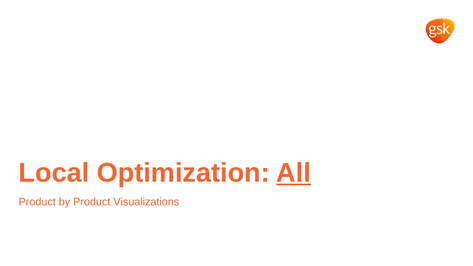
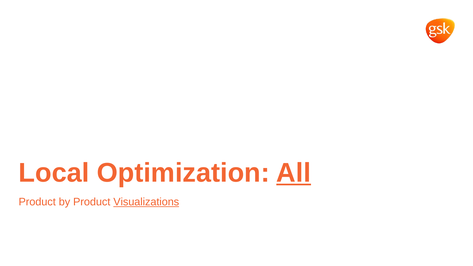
Visualizations underline: none -> present (146, 202)
